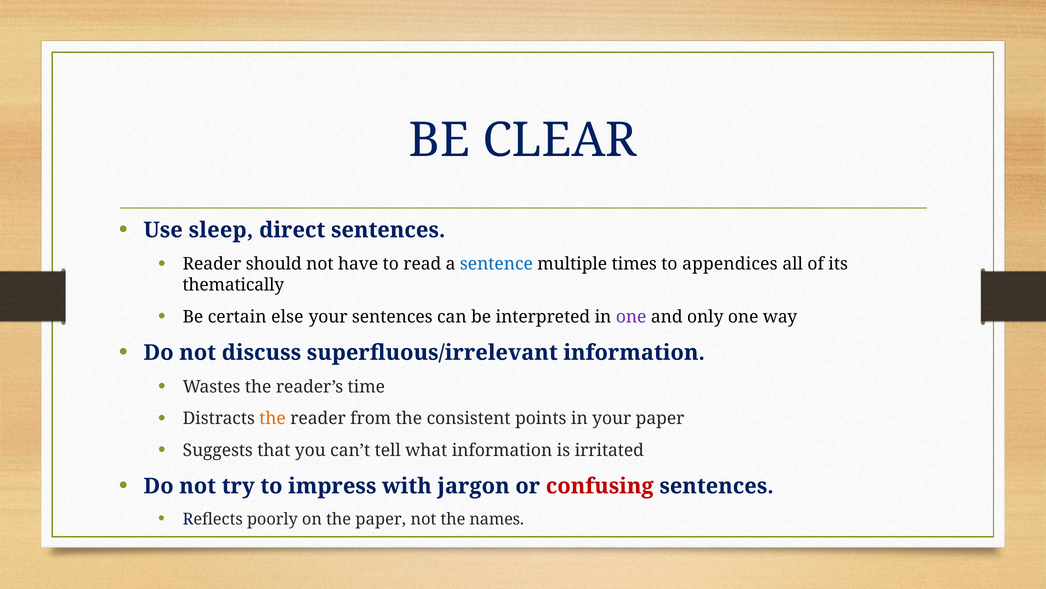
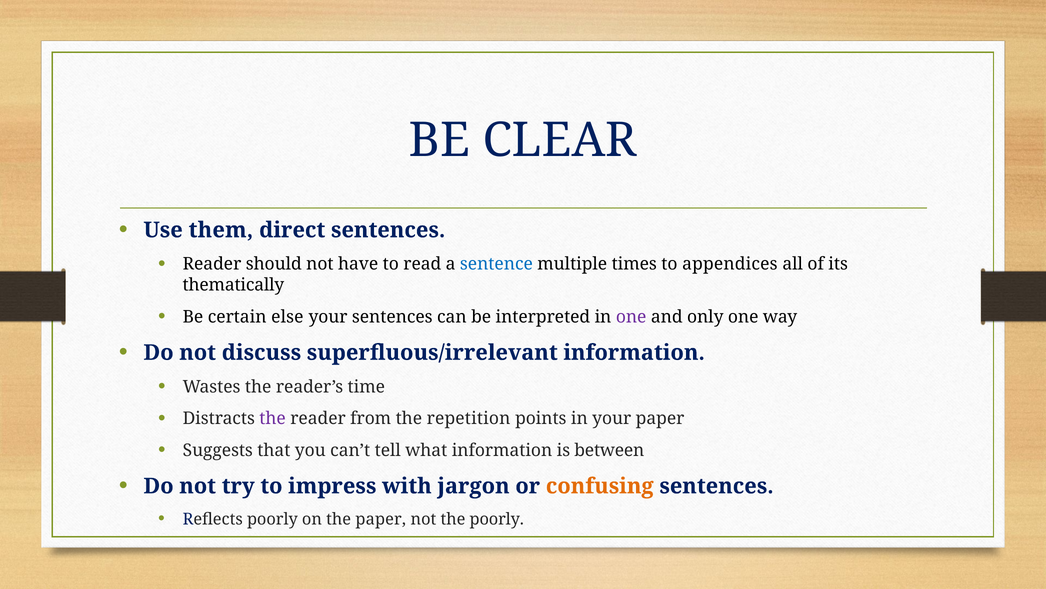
sleep: sleep -> them (221, 230)
the colour: orange -> purple (273, 418)
consistent: consistent -> repetition (469, 418)
irritated: irritated -> between (609, 450)
confusing colour: red -> orange (600, 486)
the names: names -> poorly (497, 519)
